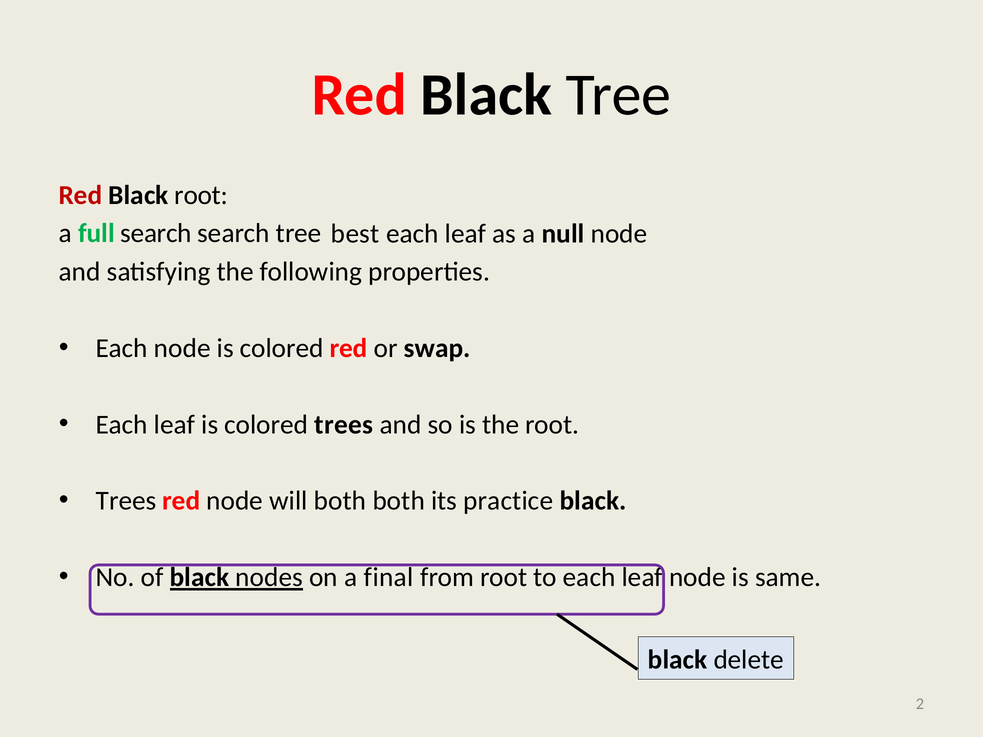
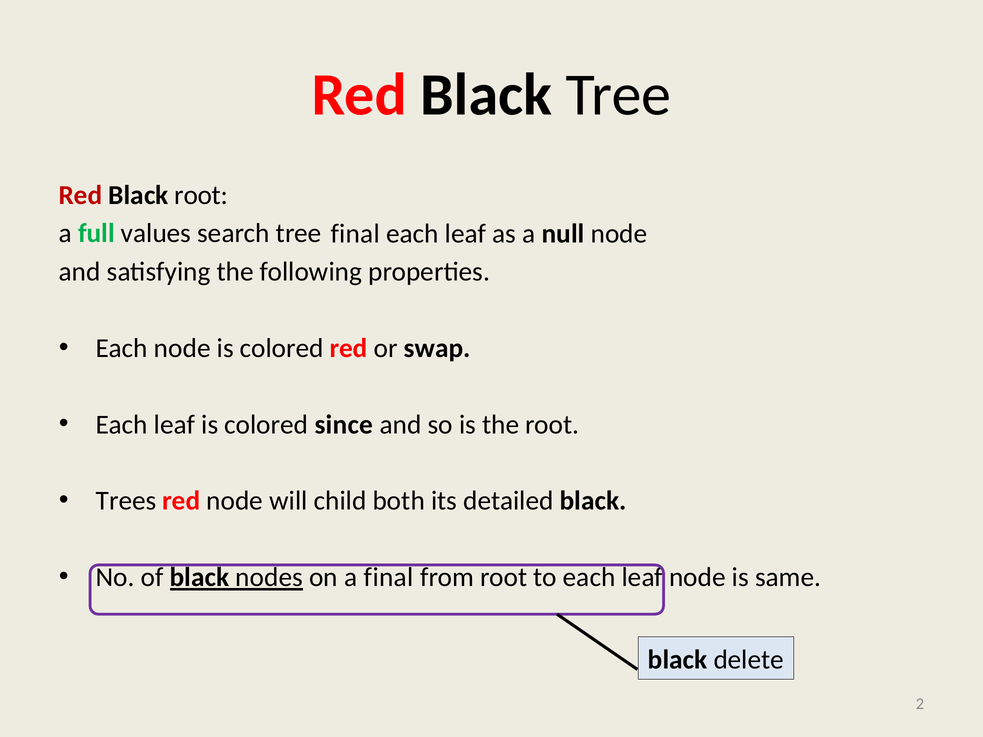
full search: search -> values (156, 233)
best: best -> final (355, 234)
colored trees: trees -> since (344, 425)
will both: both -> child (340, 501)
practice: practice -> detailed (508, 501)
